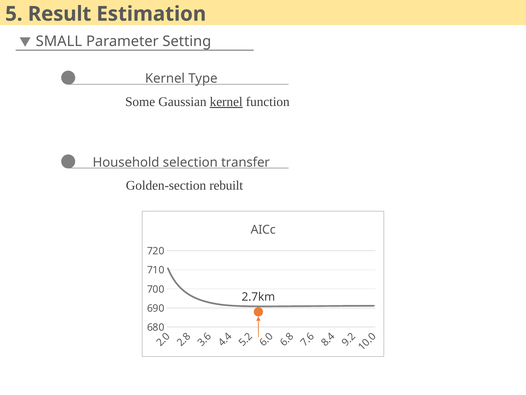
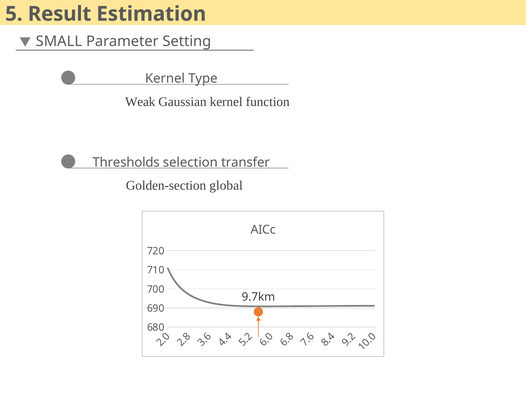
Some: Some -> Weak (140, 102)
kernel underline: present -> none (226, 102)
Household: Household -> Thresholds (126, 162)
rebuilt: rebuilt -> global (226, 185)
2.7km: 2.7km -> 9.7km (258, 297)
